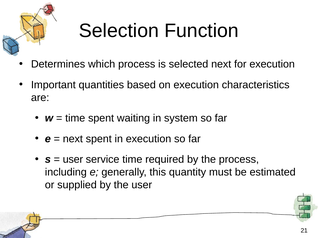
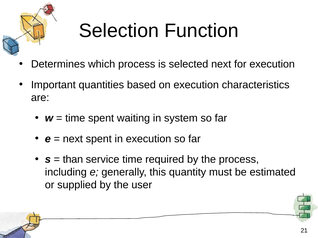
user: user -> than (73, 160)
